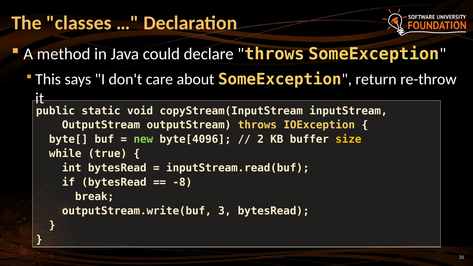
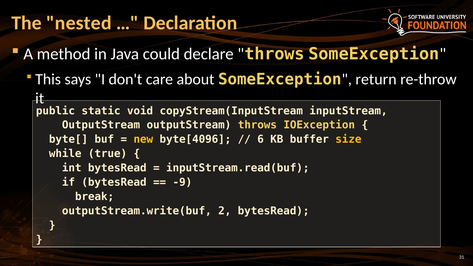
classes: classes -> nested (79, 23)
new colour: light green -> yellow (143, 139)
2: 2 -> 6 (261, 139)
-8: -8 -> -9 (182, 182)
3: 3 -> 2 (225, 211)
